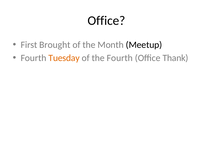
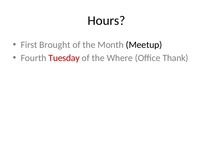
Office: Office -> Hours (106, 21)
Tuesday colour: orange -> red (64, 58)
the Fourth: Fourth -> Where (120, 58)
